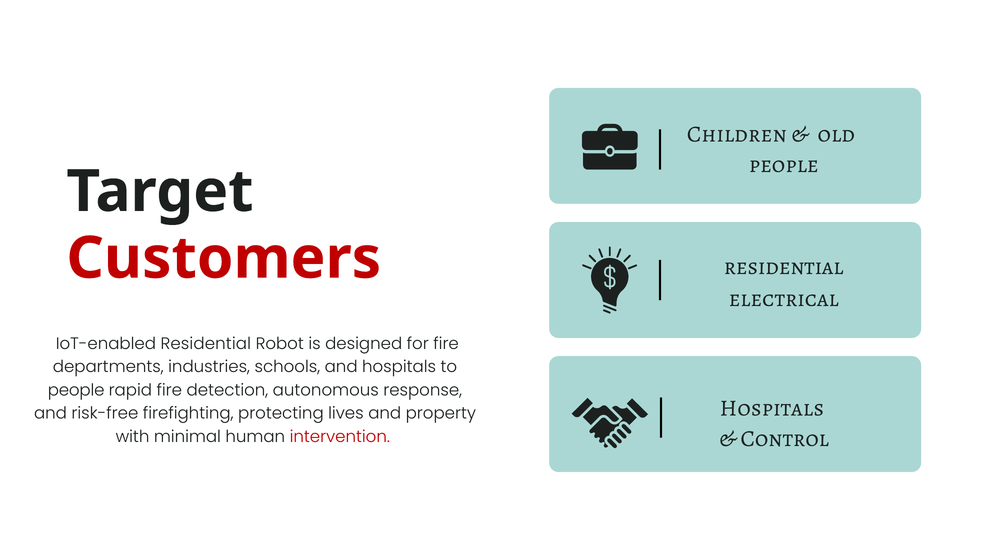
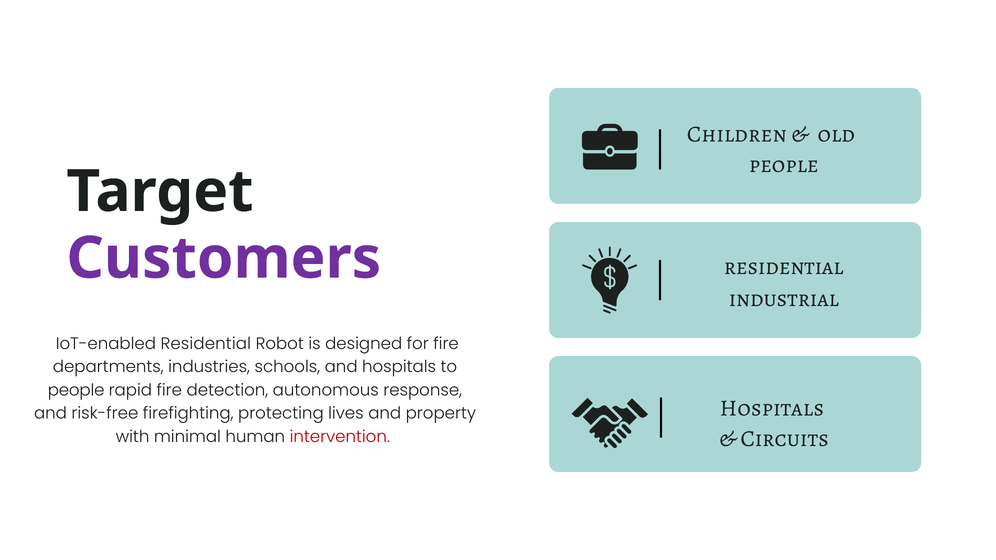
Customers colour: red -> purple (224, 259)
electrical: electrical -> industrial (784, 299)
Control: Control -> Circuits (785, 439)
